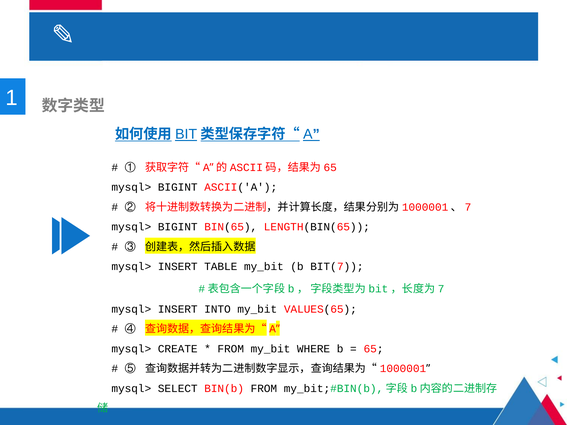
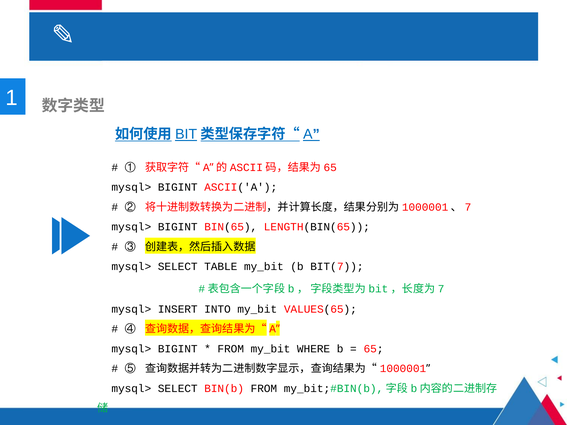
INSERT: INSERT -> SELECT (178, 267)
CREATE: CREATE -> BIGINT (178, 349)
